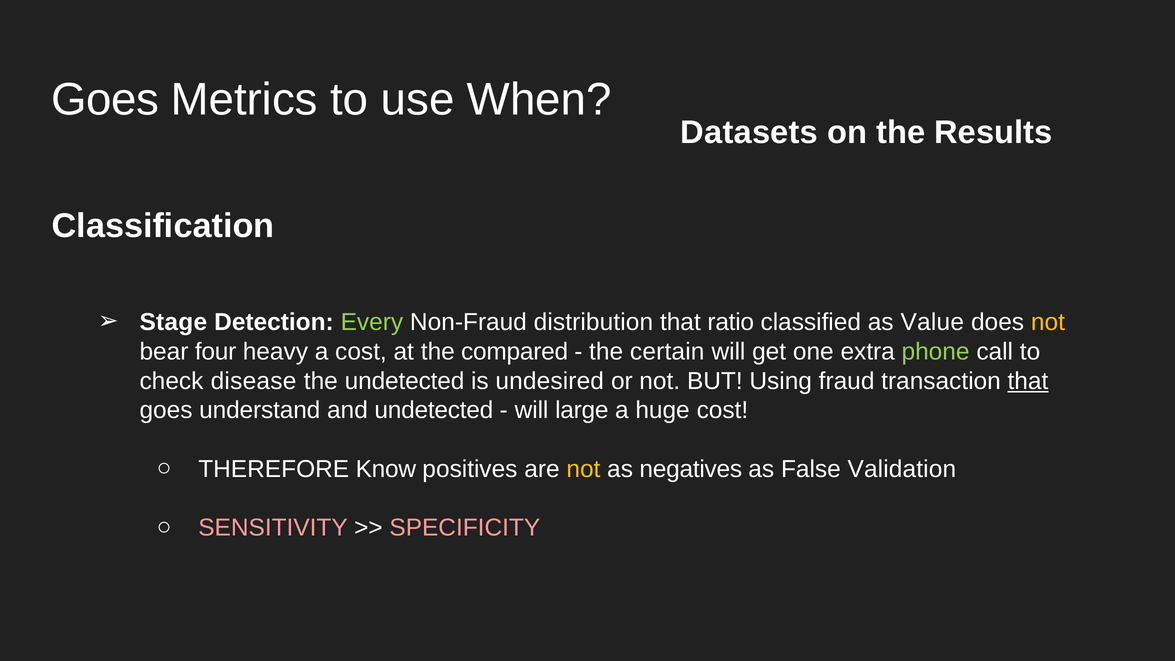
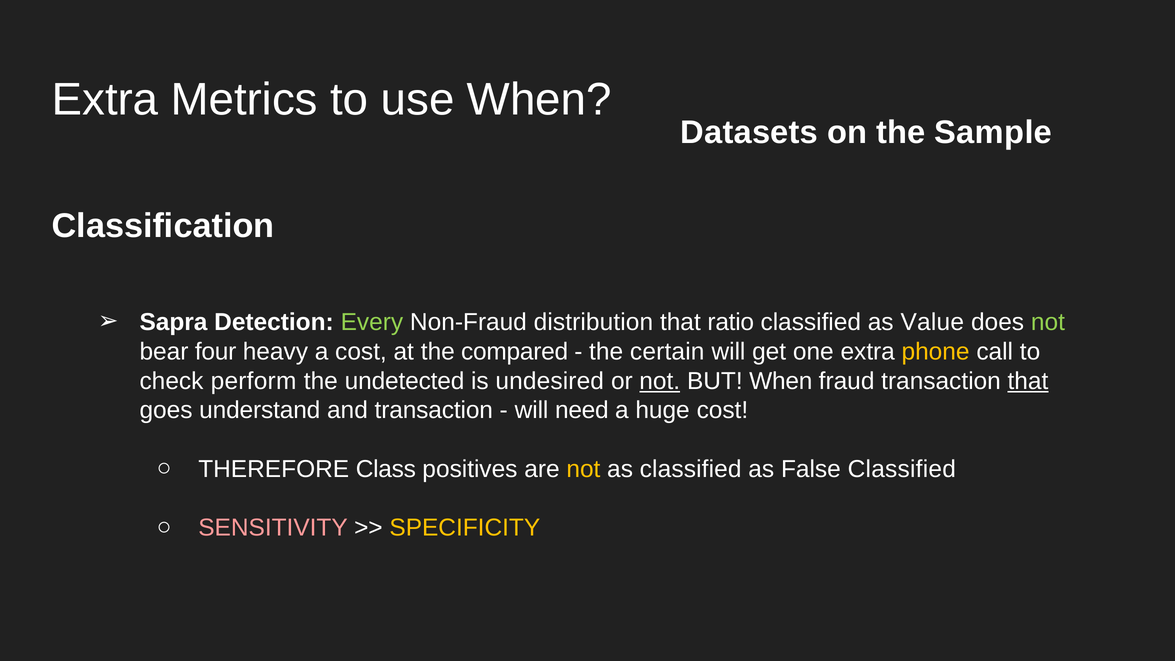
Goes: Goes -> Extra (105, 100)
Results: Results -> Sample (993, 133)
Stage: Stage -> Sapra (173, 322)
not colour: yellow -> light green (1048, 322)
phone colour: light green -> yellow (936, 352)
disease: disease -> perform (254, 381)
not underline: none -> present (660, 381)
BUT Using: Using -> When (781, 381)
and undetected: undetected -> transaction (434, 410)
large: large -> need (582, 410)
Know: Know -> Class (386, 469)
as negatives: negatives -> classified (691, 469)
False Validation: Validation -> Classified (902, 469)
SPECIFICITY colour: pink -> yellow (465, 528)
